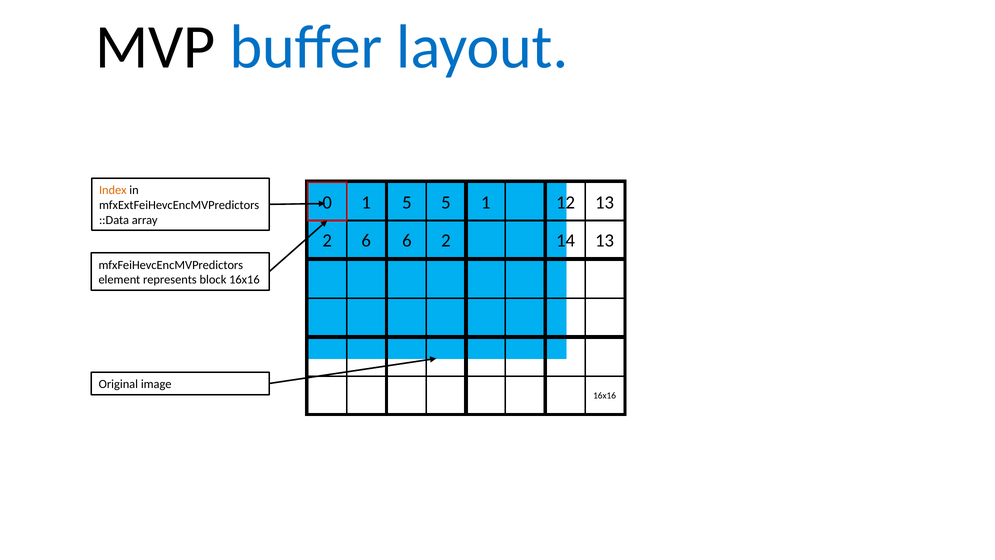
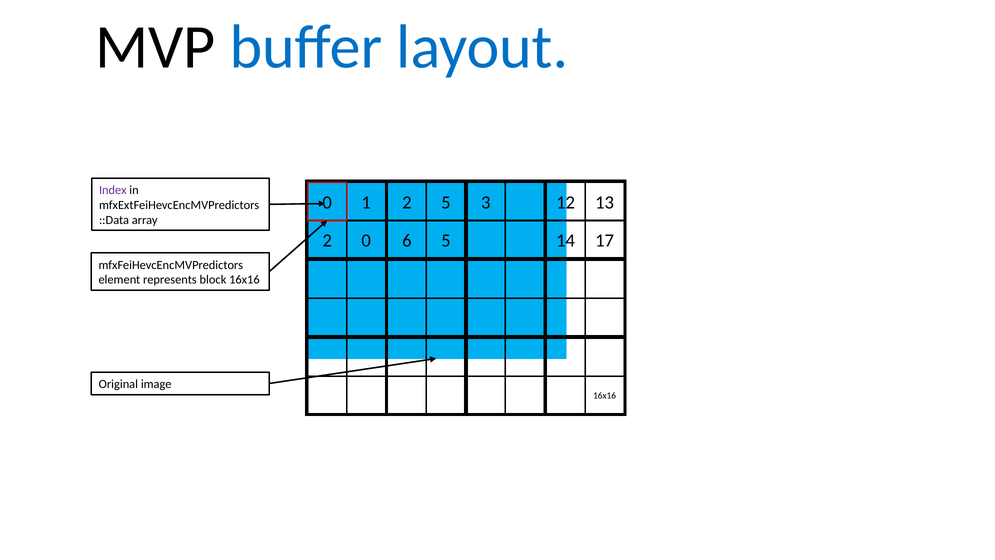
Index colour: orange -> purple (113, 190)
1 5: 5 -> 2 (407, 203)
5 1: 1 -> 3 (486, 203)
2 6: 6 -> 0 (366, 240)
6 2: 2 -> 5 (446, 240)
14 13: 13 -> 17 (605, 240)
